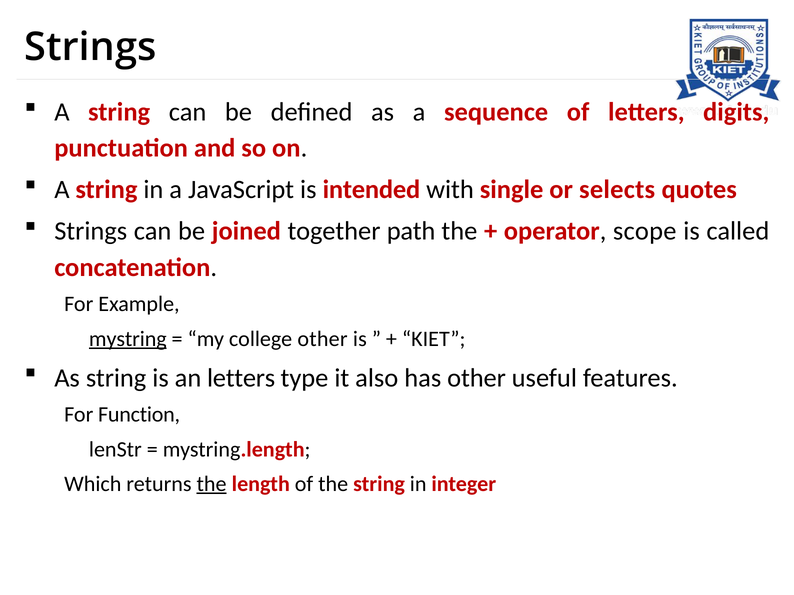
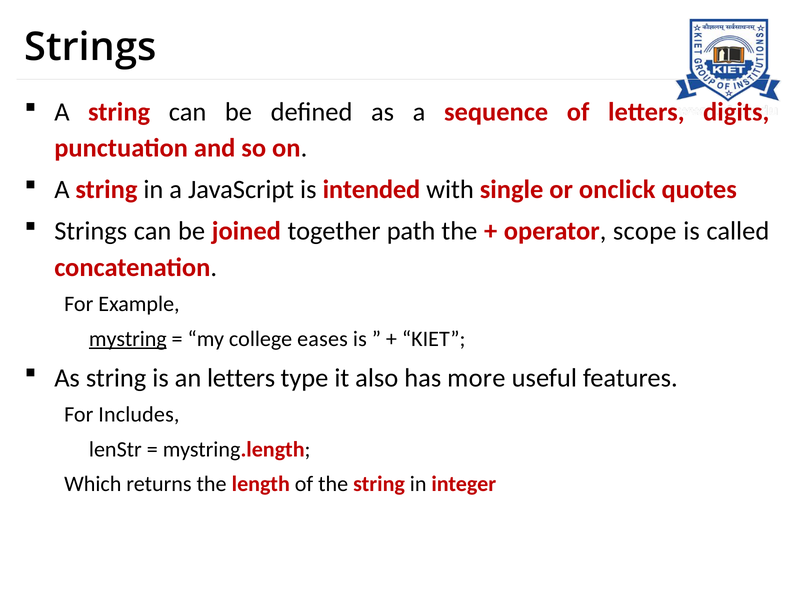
selects: selects -> onclick (617, 190)
college other: other -> eases (322, 339)
has other: other -> more (476, 378)
Function: Function -> Includes (139, 415)
the underline: present -> none (212, 484)
